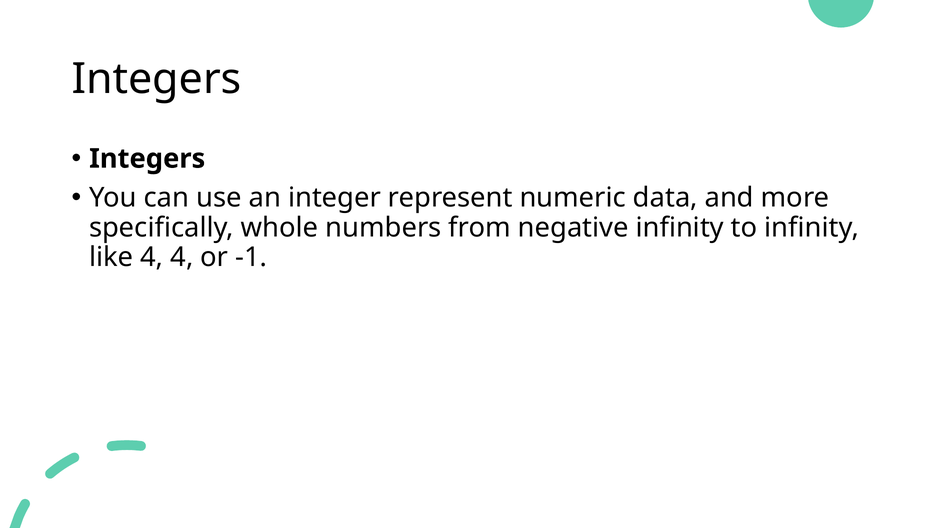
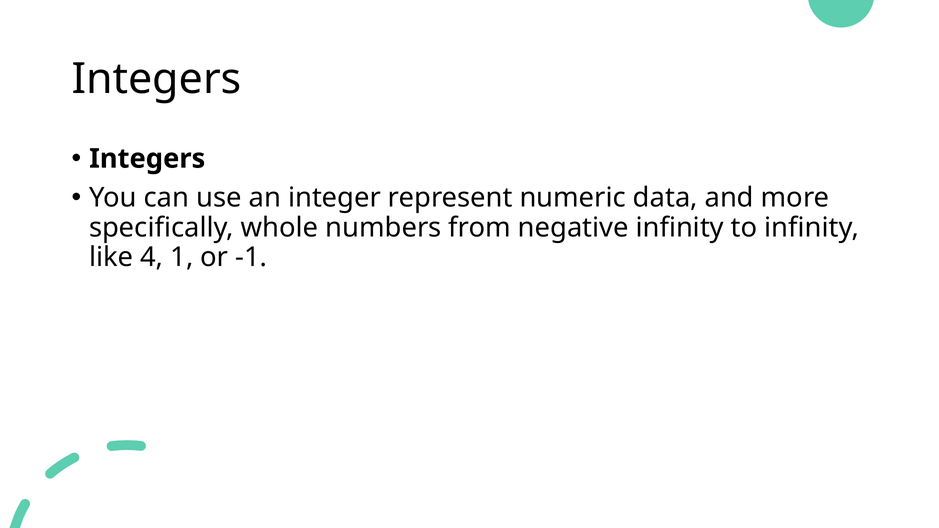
4 4: 4 -> 1 (182, 257)
